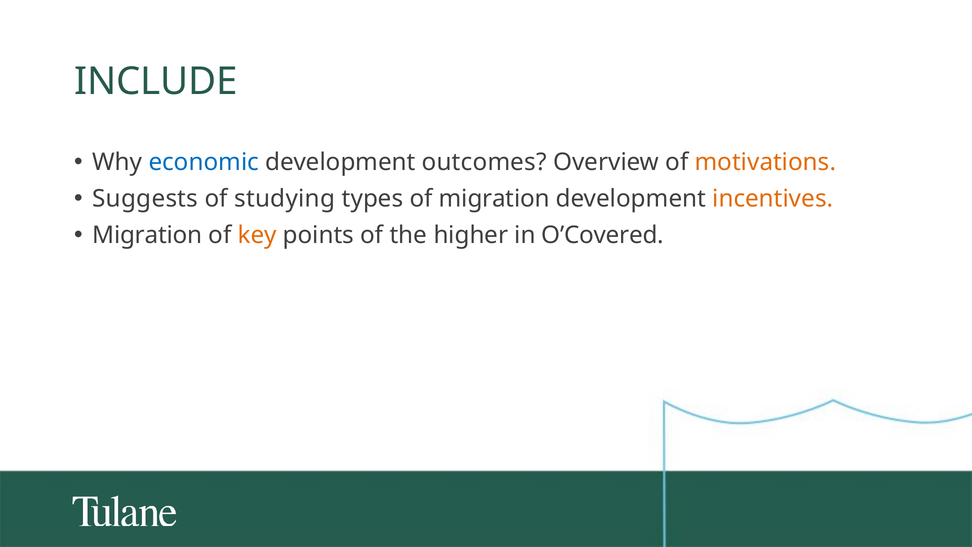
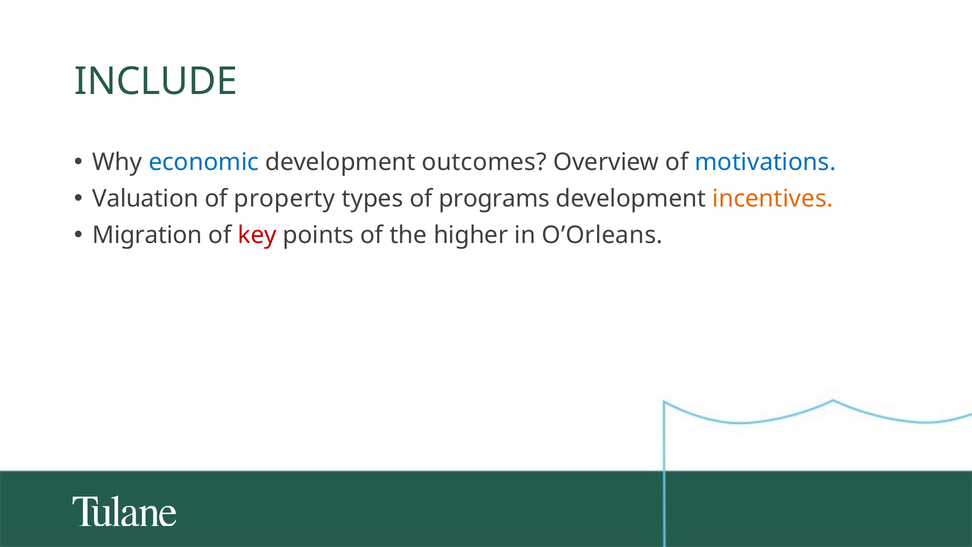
motivations colour: orange -> blue (765, 162)
Suggests: Suggests -> Valuation (145, 199)
studying: studying -> property (285, 199)
of migration: migration -> programs (494, 199)
key colour: orange -> red (257, 235)
O’Covered: O’Covered -> O’Orleans (602, 235)
